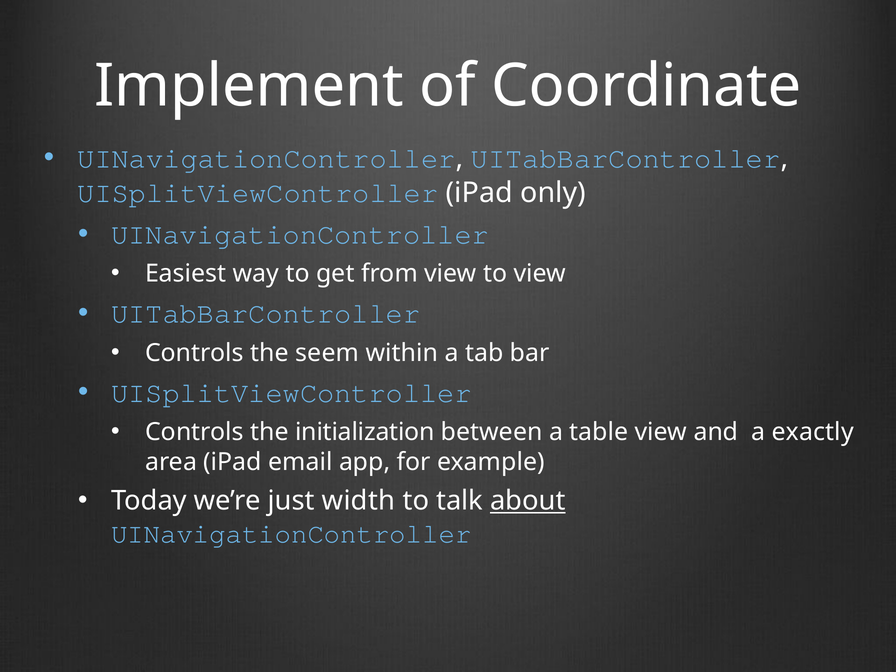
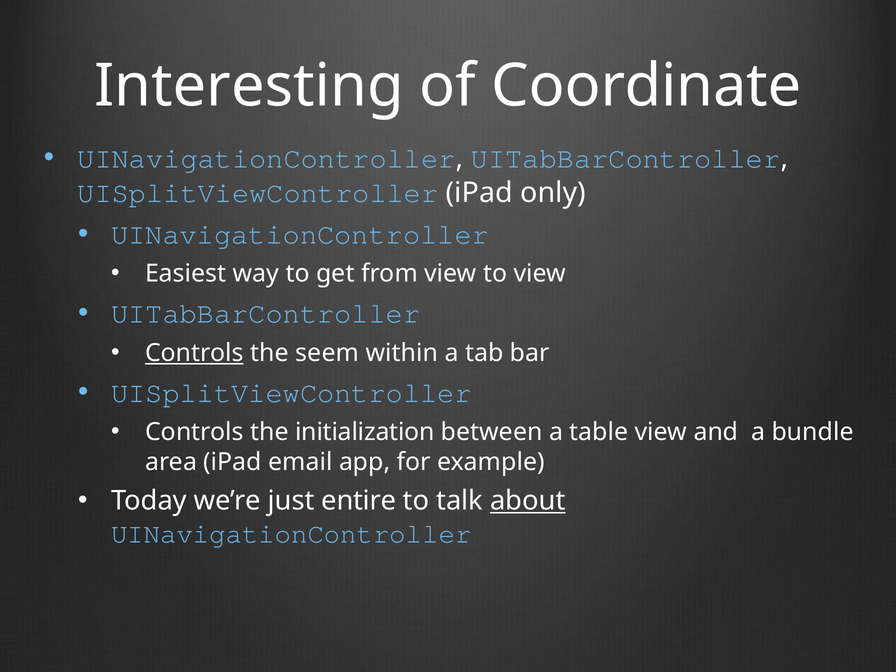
Implement: Implement -> Interesting (249, 86)
Controls underline: none -> present (194, 353)
exactly: exactly -> bundle (813, 432)
width: width -> entire (359, 501)
